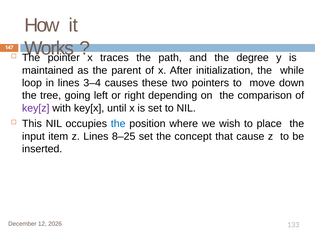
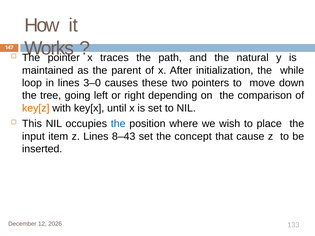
degree: degree -> natural (253, 58)
3–4: 3–4 -> 3–0 (92, 83)
key[z colour: purple -> orange (36, 108)
8–25: 8–25 -> 8–43 (124, 136)
